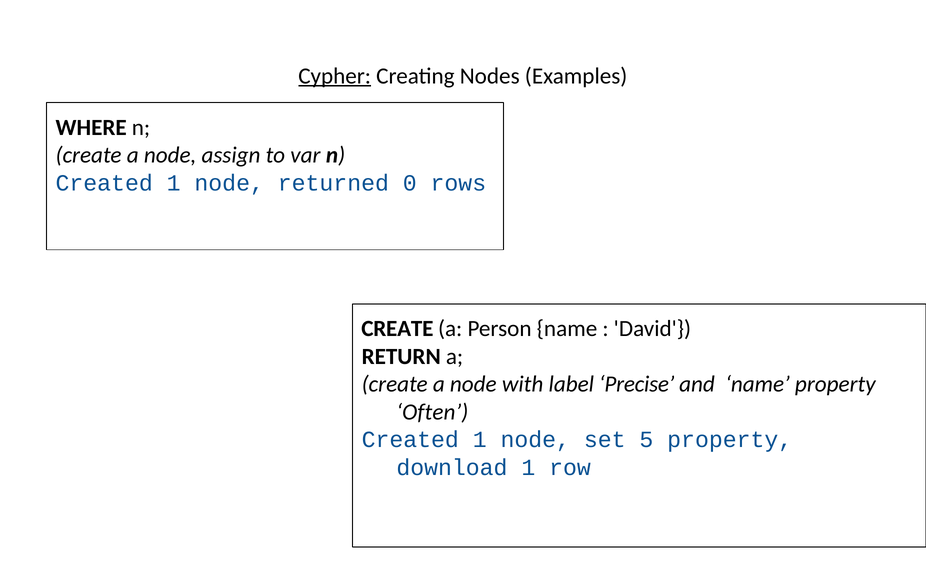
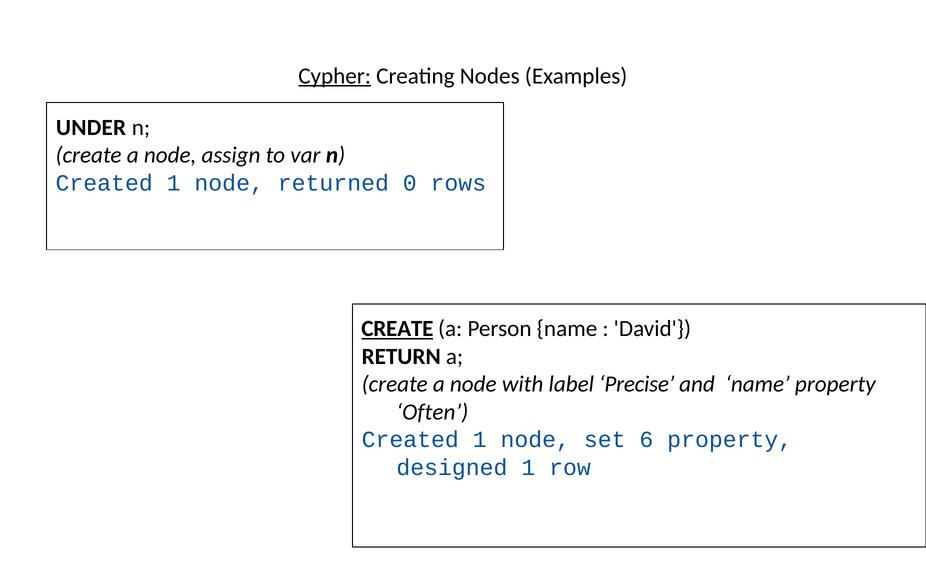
WHERE: WHERE -> UNDER (91, 127)
CREATE underline: none -> present (397, 328)
5: 5 -> 6 (646, 440)
download: download -> designed (452, 467)
